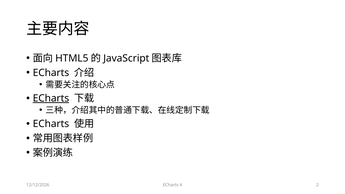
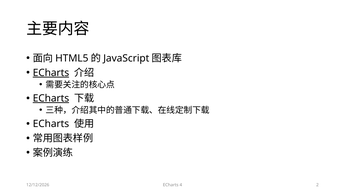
ECharts underline: none -> present (51, 73)
